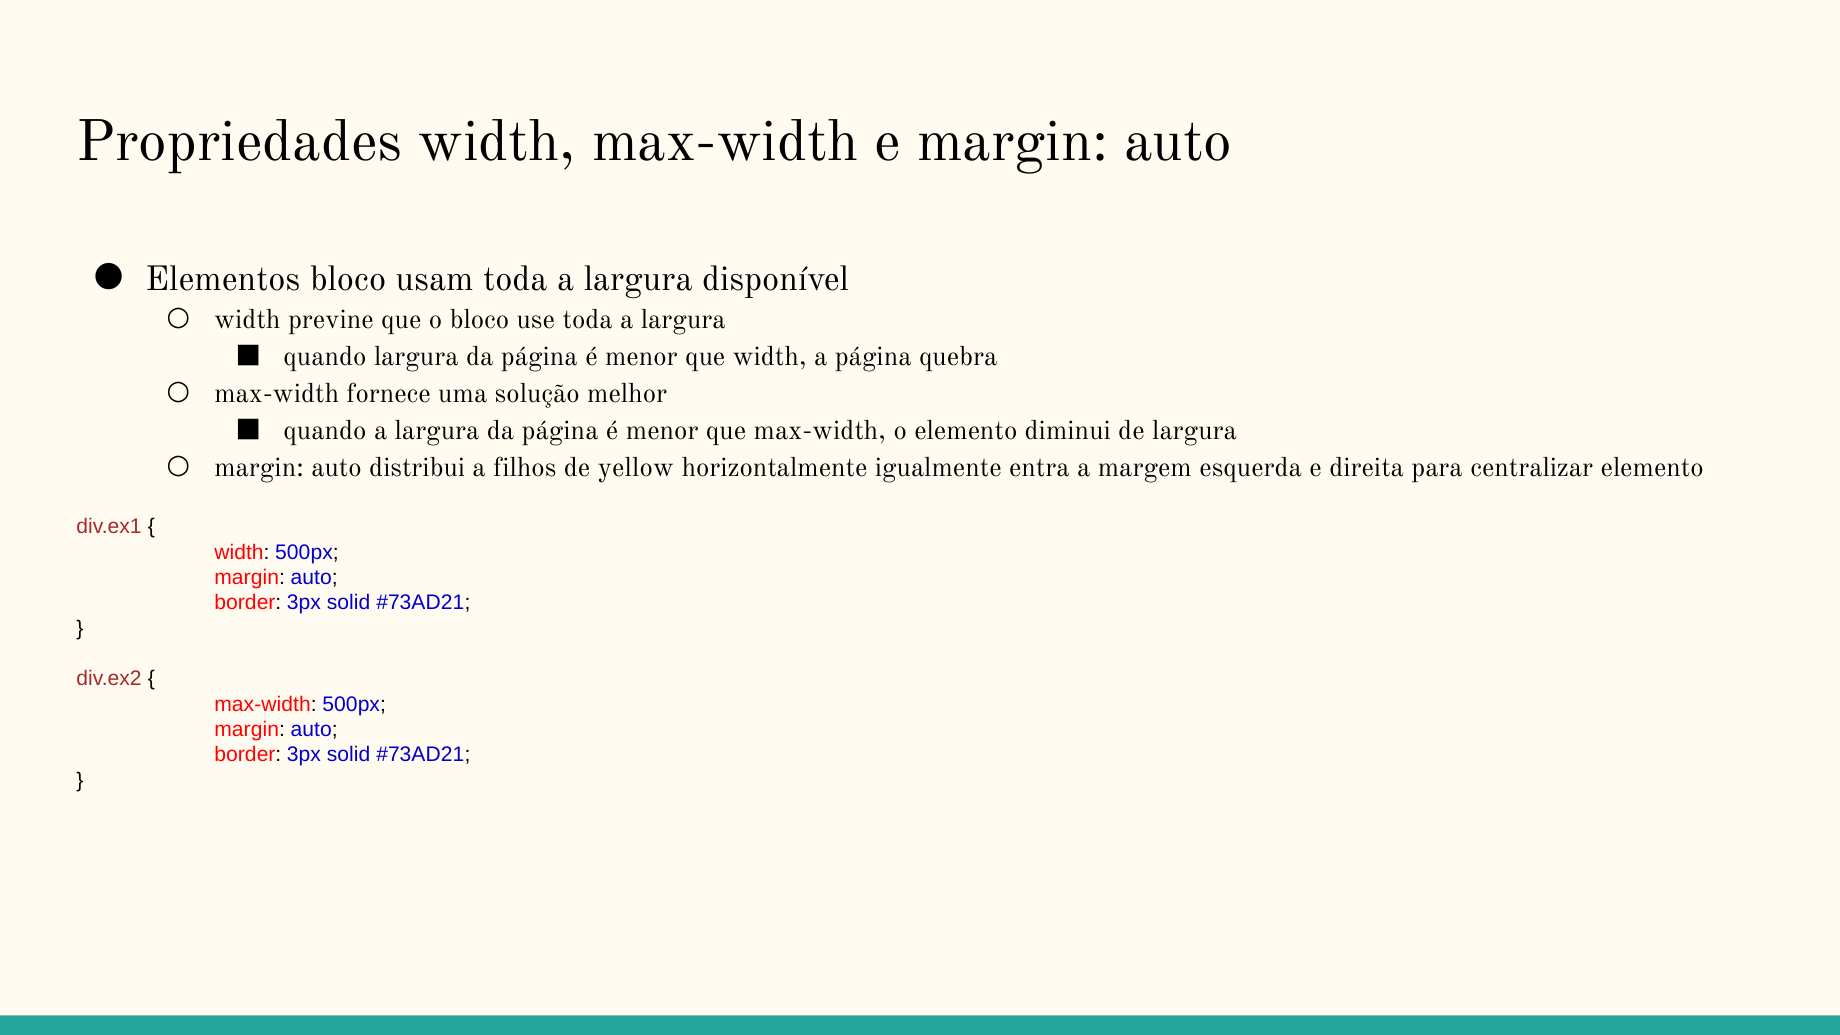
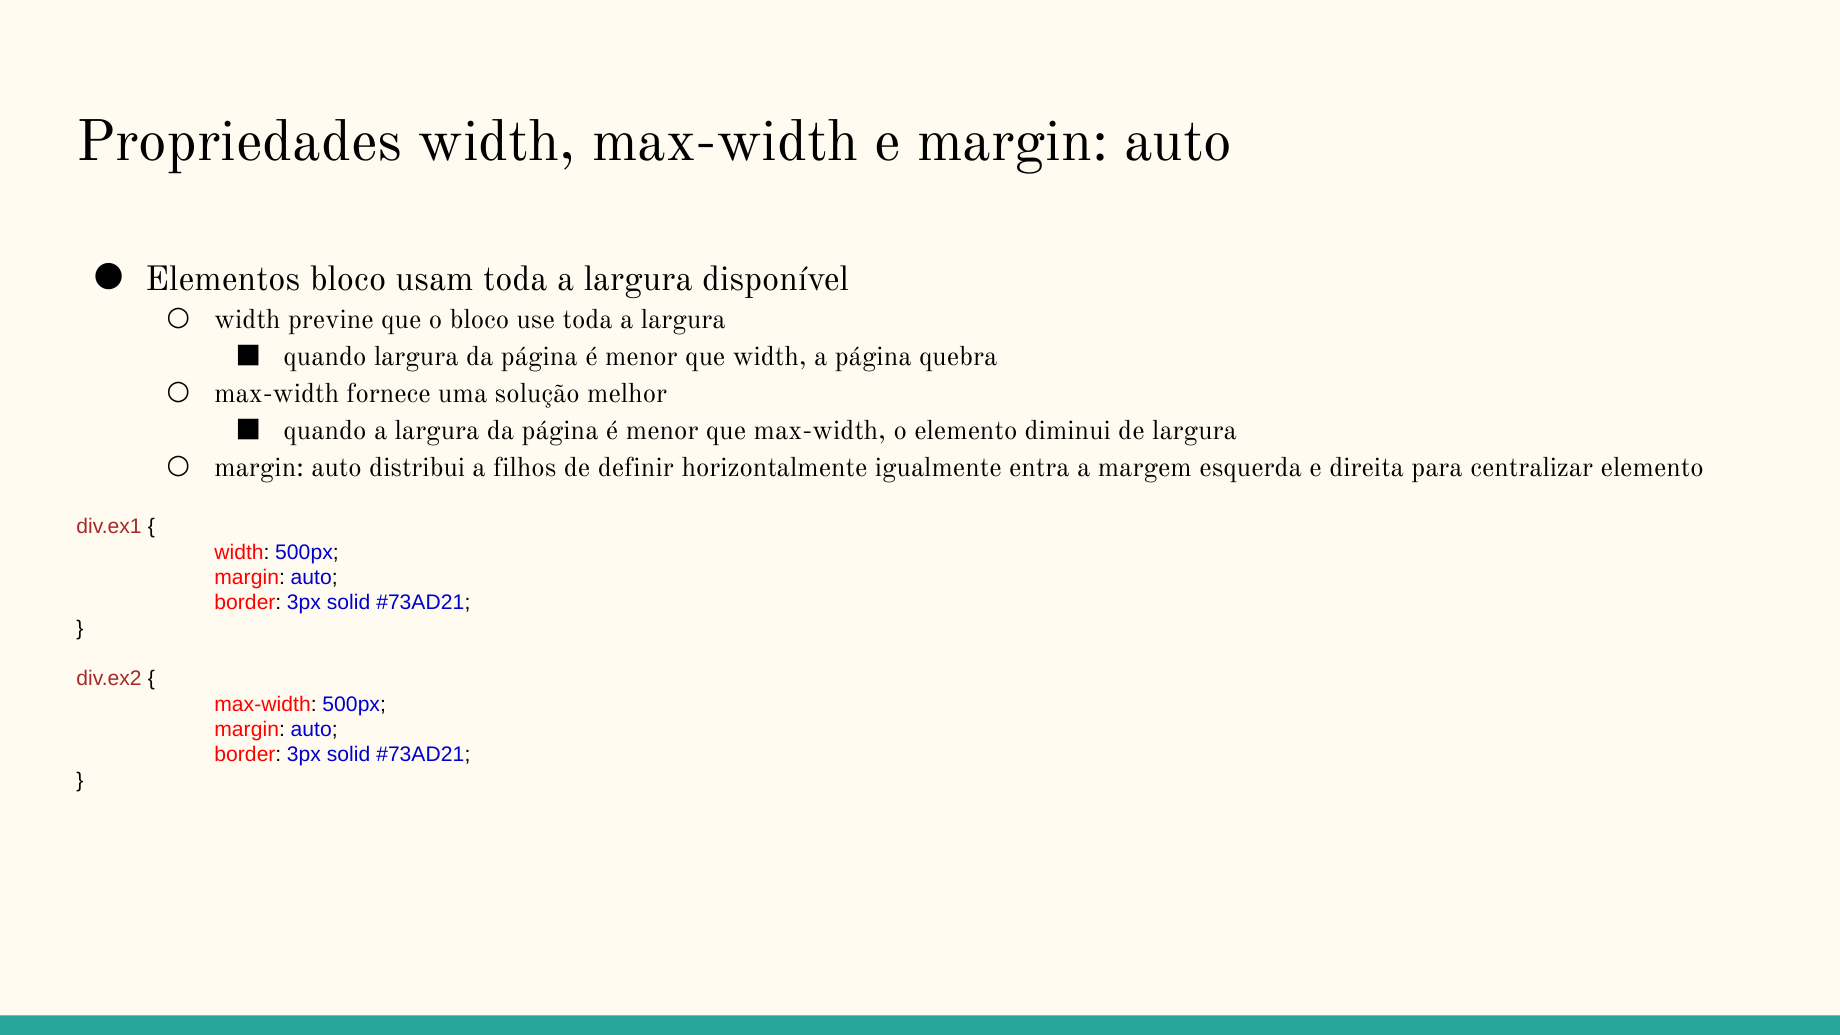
yellow: yellow -> definir (636, 468)
